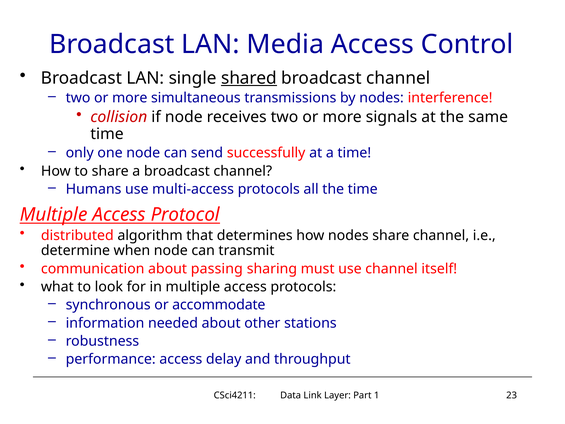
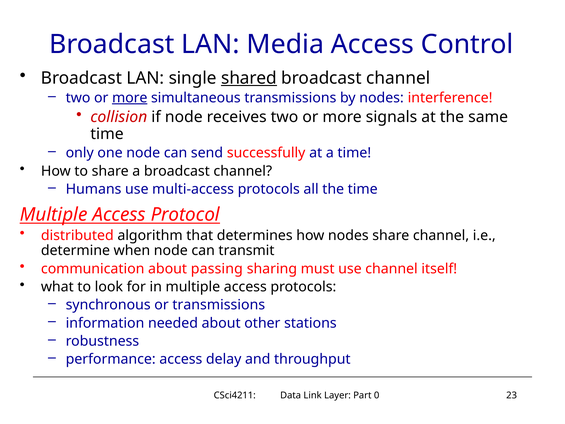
more underline: none -> present (130, 98)
or accommodate: accommodate -> transmissions (219, 305)
1: 1 -> 0 (377, 395)
